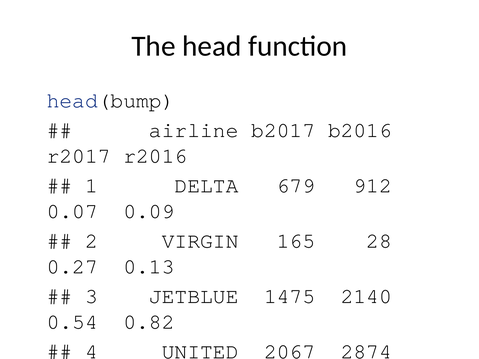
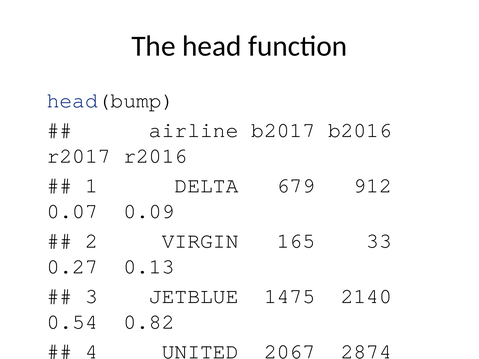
28: 28 -> 33 (379, 241)
